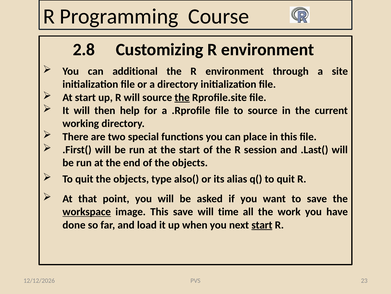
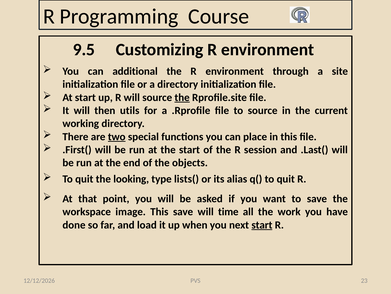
2.8: 2.8 -> 9.5 (84, 49)
help: help -> utils (130, 110)
two underline: none -> present (117, 136)
quit the objects: objects -> looking (131, 179)
also(: also( -> lists( (186, 179)
workspace underline: present -> none (87, 211)
